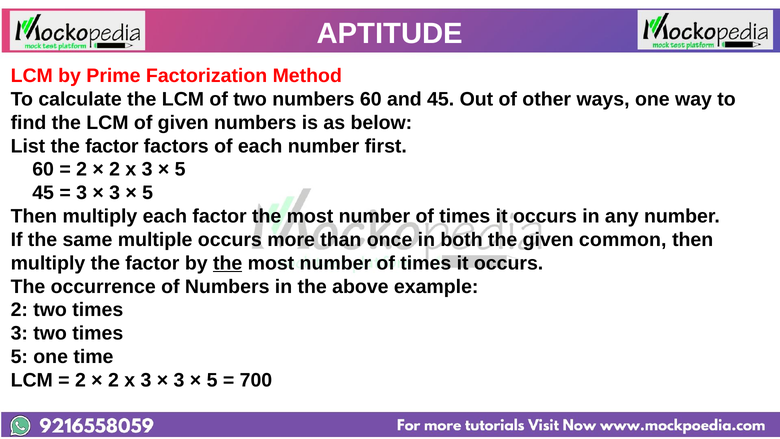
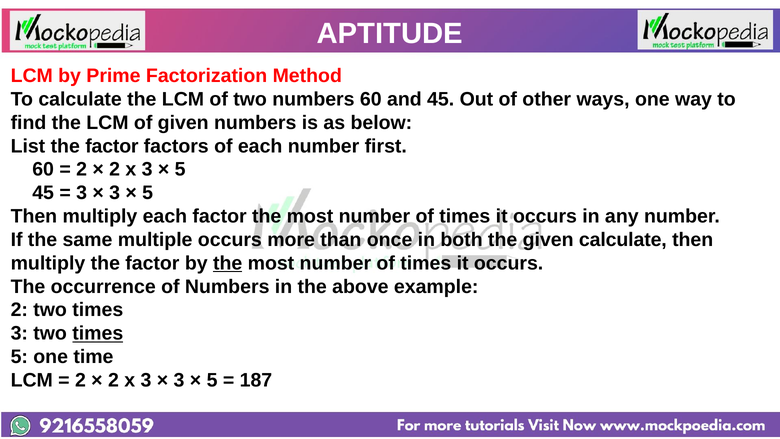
given common: common -> calculate (623, 240)
times underline: none -> present (98, 333)
700: 700 -> 187 (256, 380)
